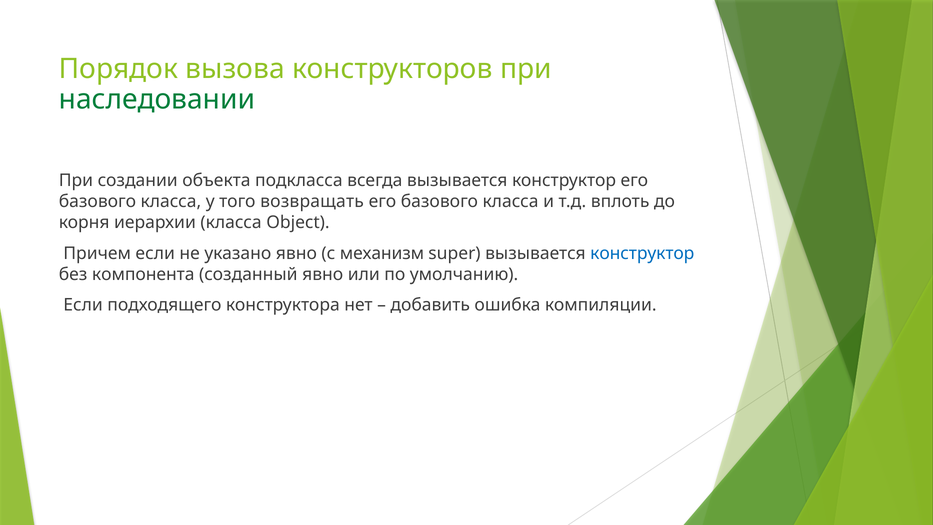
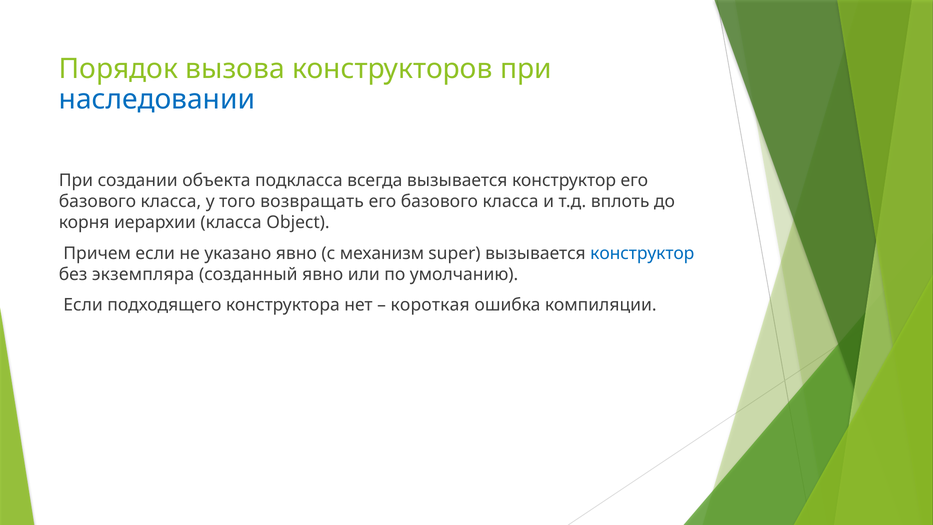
наследовании colour: green -> blue (157, 99)
компонента: компонента -> экземпляра (143, 274)
добавить: добавить -> короткая (430, 305)
